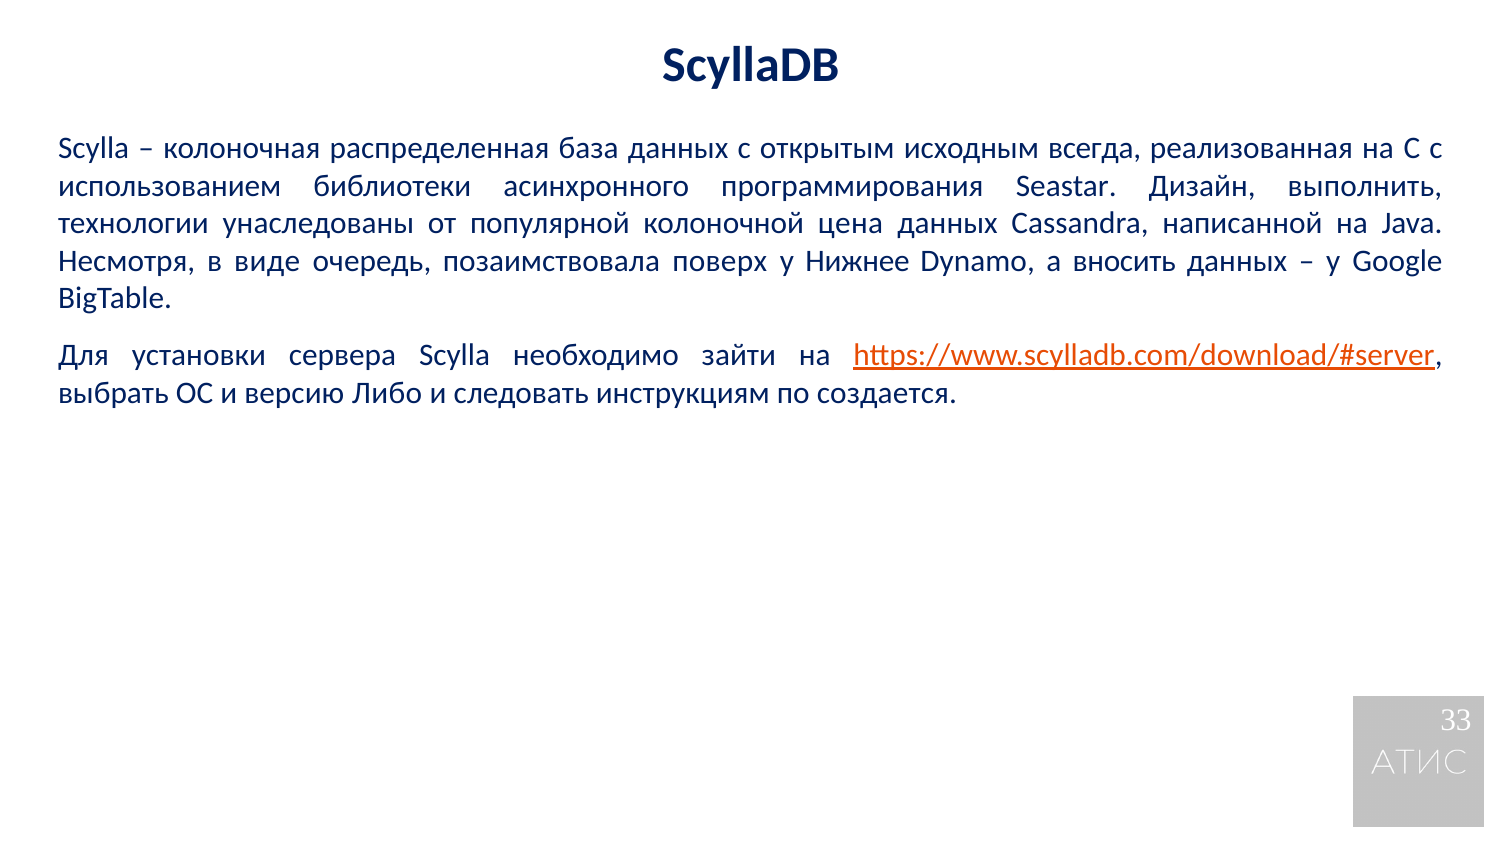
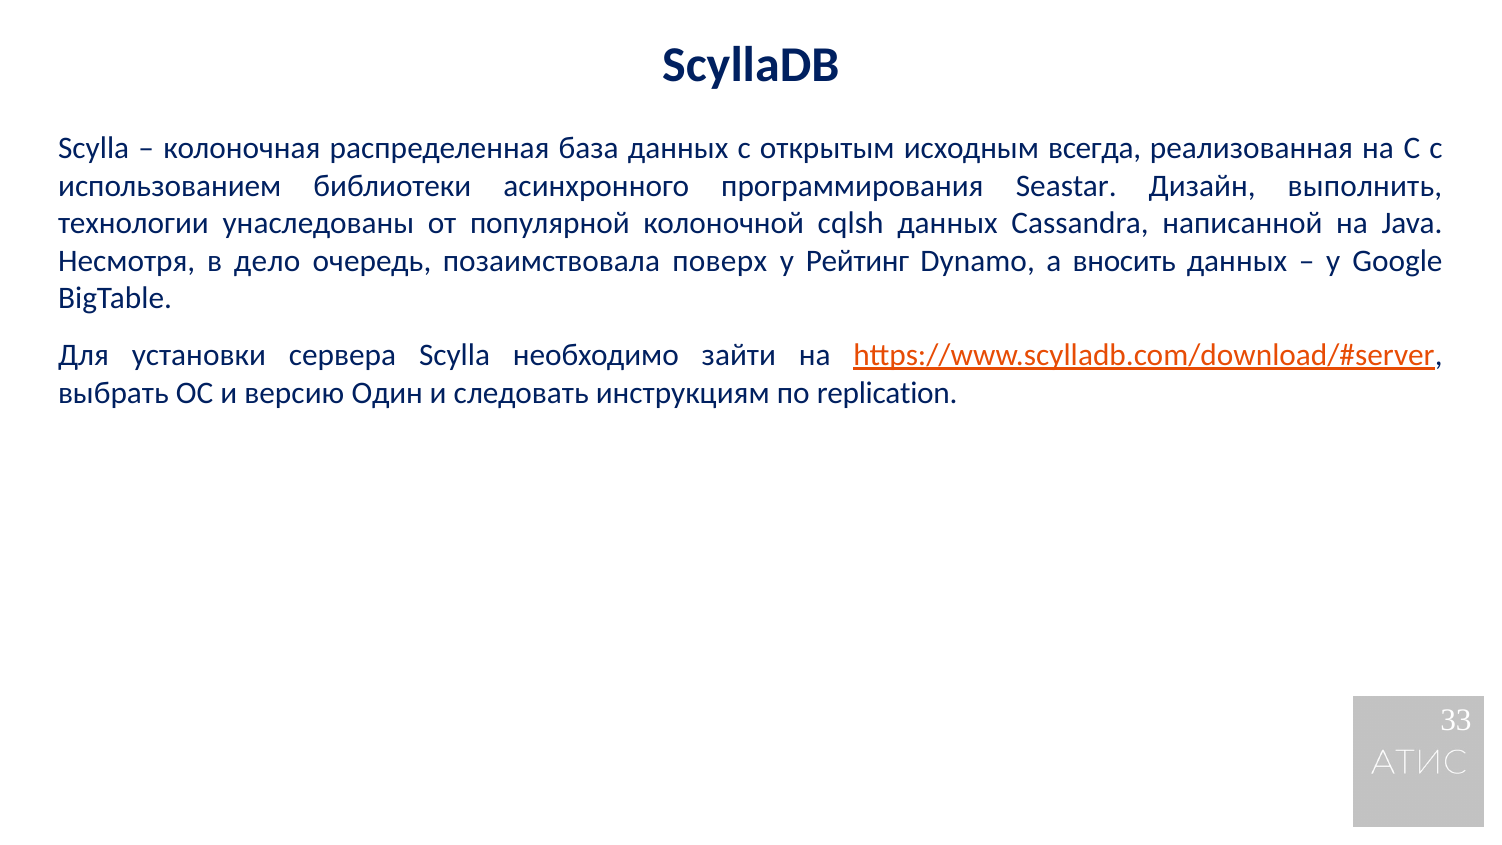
цена: цена -> cqlsh (851, 223)
виде: виде -> дело (267, 261)
Нижнее: Нижнее -> Рейтинг (857, 261)
Либо: Либо -> Один (387, 393)
создается: создается -> replication (887, 393)
